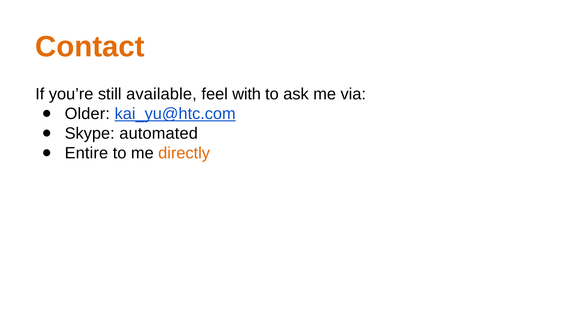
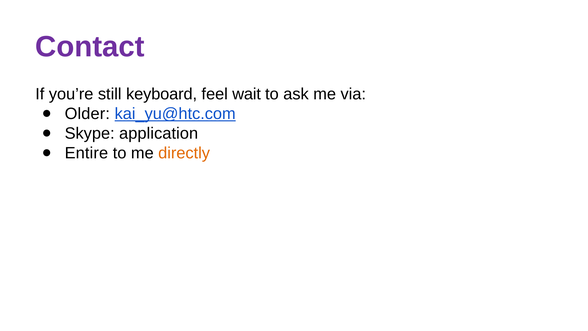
Contact colour: orange -> purple (90, 47)
available: available -> keyboard (162, 94)
with: with -> wait (247, 94)
automated: automated -> application (159, 133)
